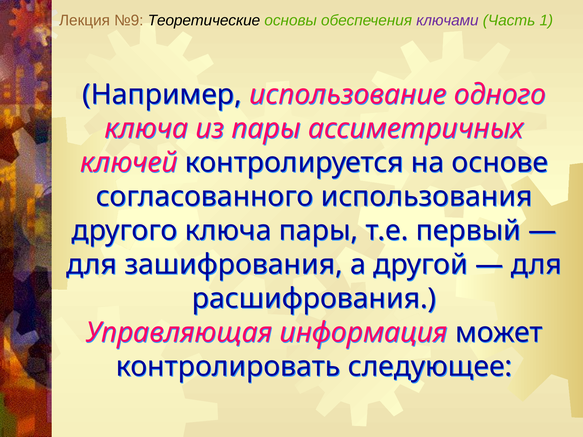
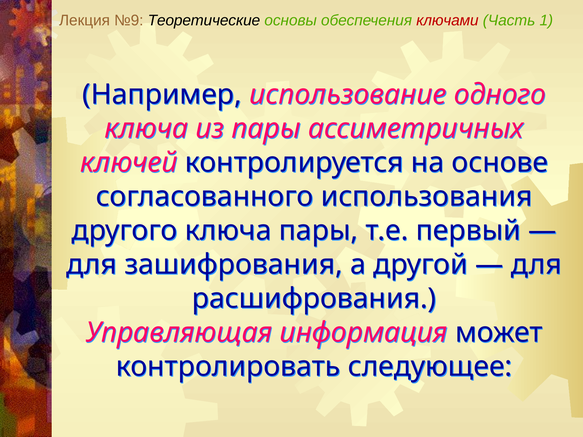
ключами colour: purple -> red (447, 20)
